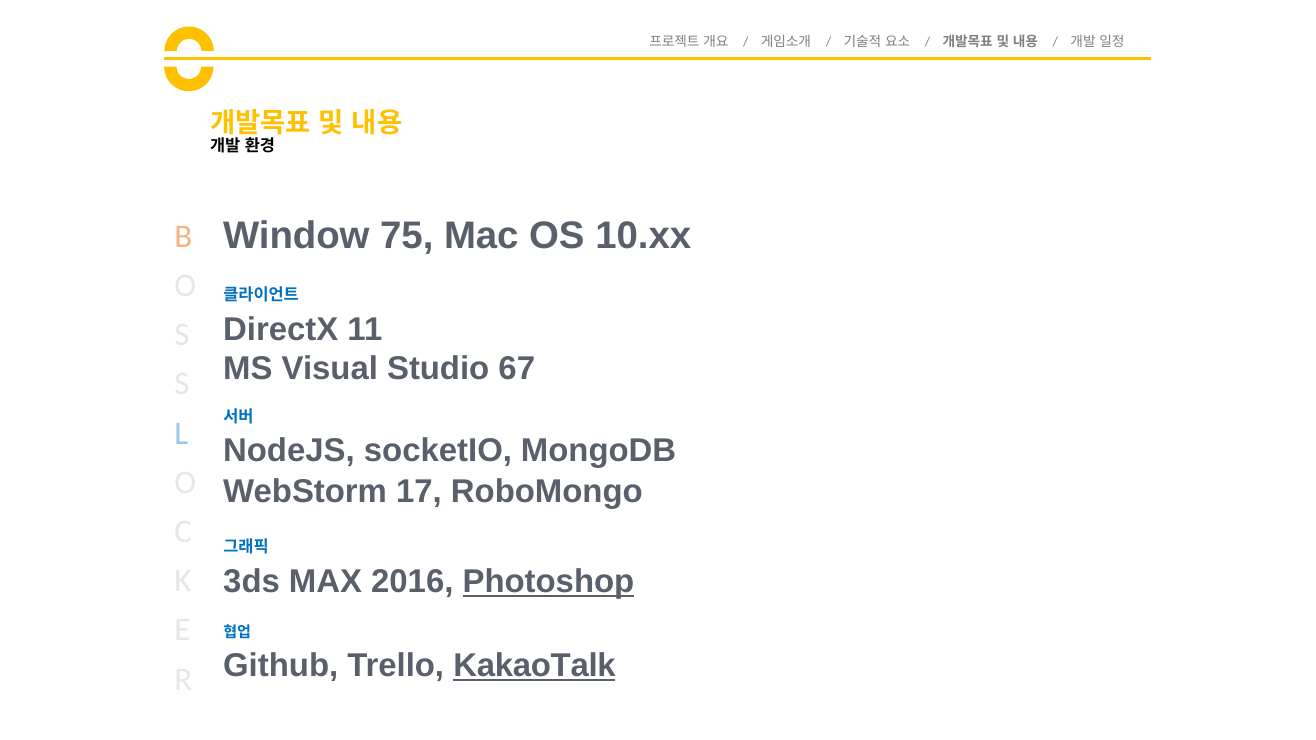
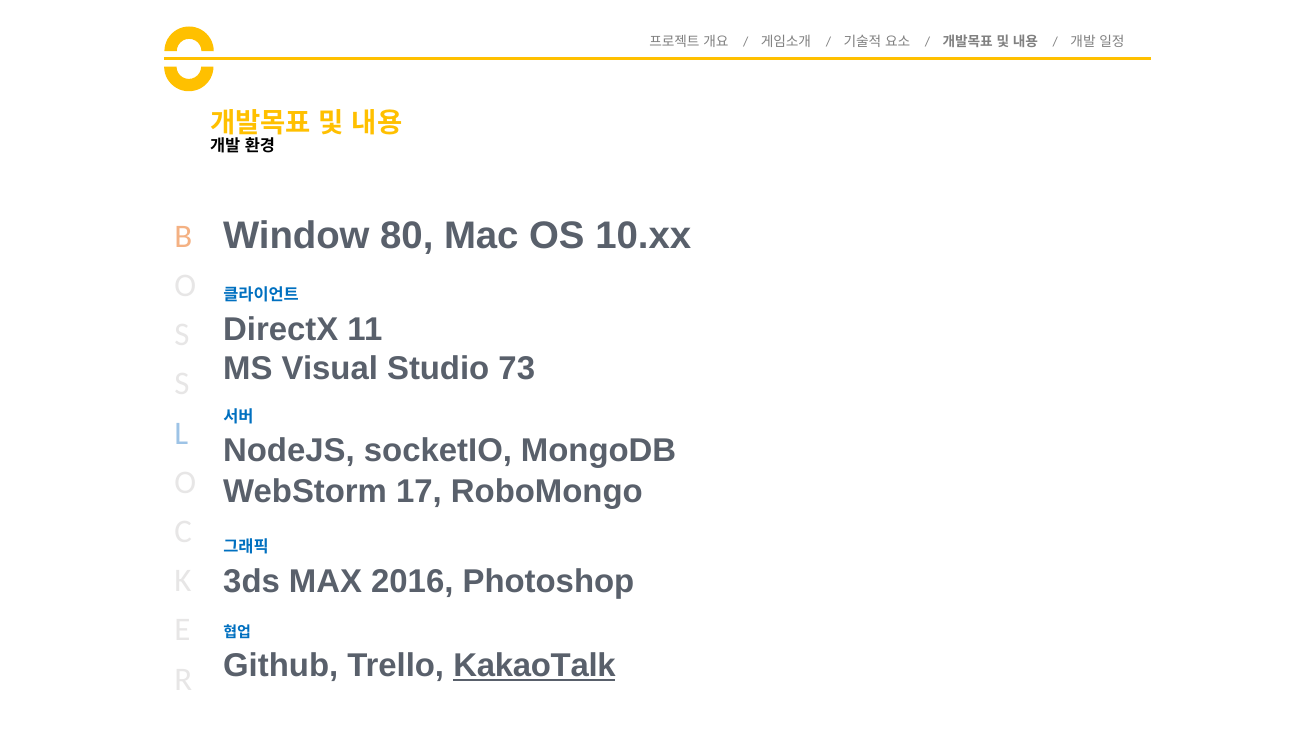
75: 75 -> 80 (407, 236)
67: 67 -> 73 (517, 369)
Photoshop underline: present -> none (548, 582)
